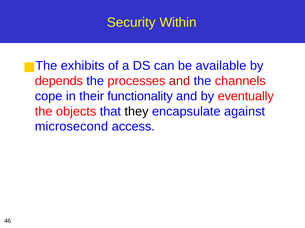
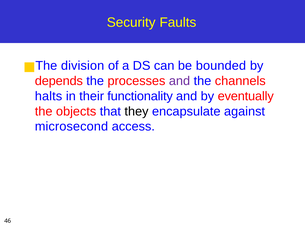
Within: Within -> Faults (178, 23)
exhibits: exhibits -> division (83, 66)
available: available -> bounded (221, 66)
and colour: red -> purple (180, 81)
cope: cope -> halts (49, 96)
